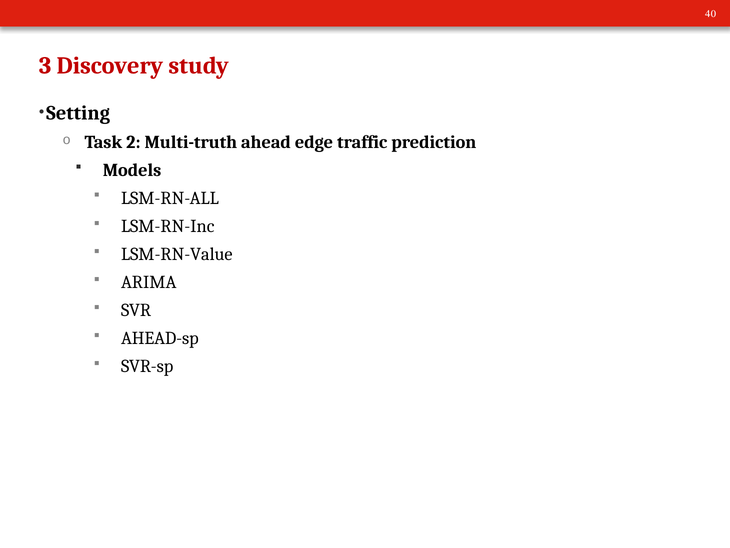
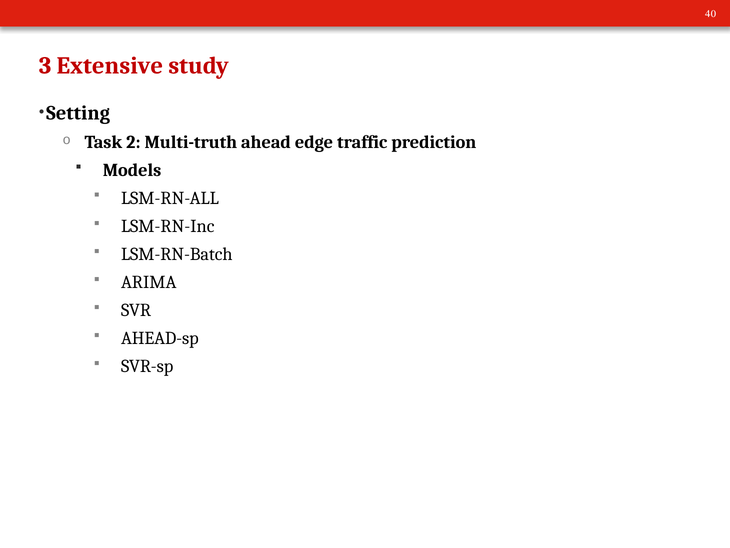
Discovery: Discovery -> Extensive (110, 66)
LSM-RN-Value: LSM-RN-Value -> LSM-RN-Batch (177, 254)
